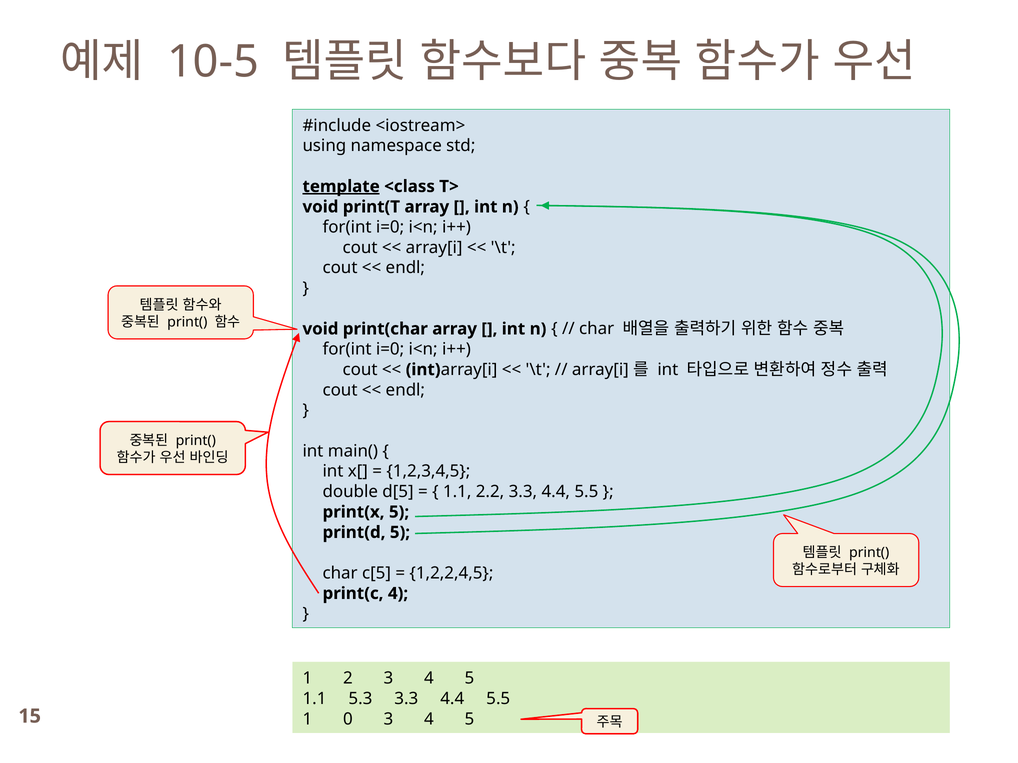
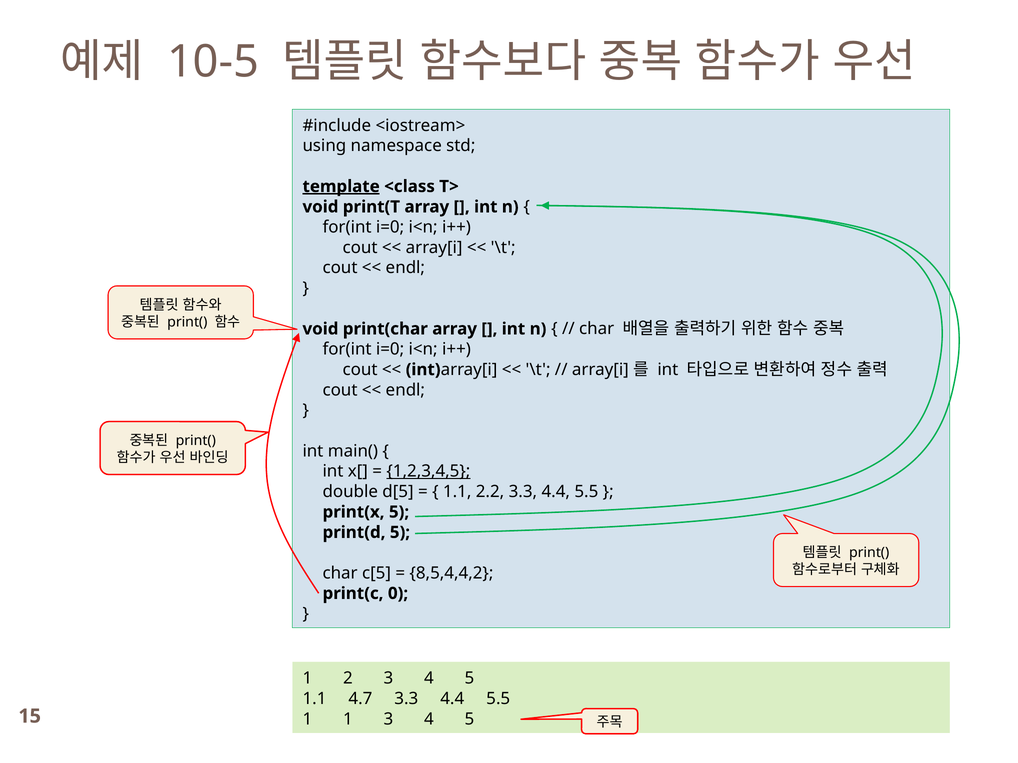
1,2,3,4,5 underline: none -> present (428, 472)
1,2,2,4,5: 1,2,2,4,5 -> 8,5,4,4,2 (451, 573)
print(c 4: 4 -> 0 (398, 594)
5.3: 5.3 -> 4.7 (360, 699)
1 0: 0 -> 1 (348, 719)
